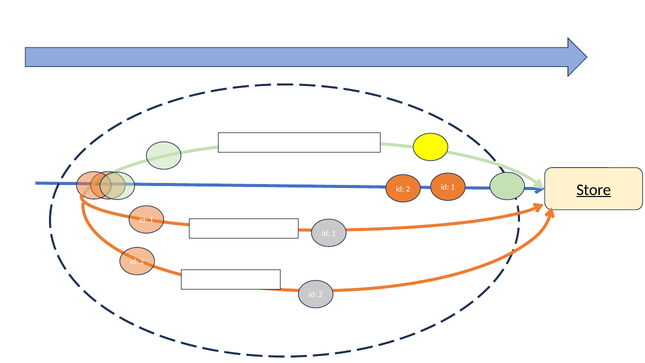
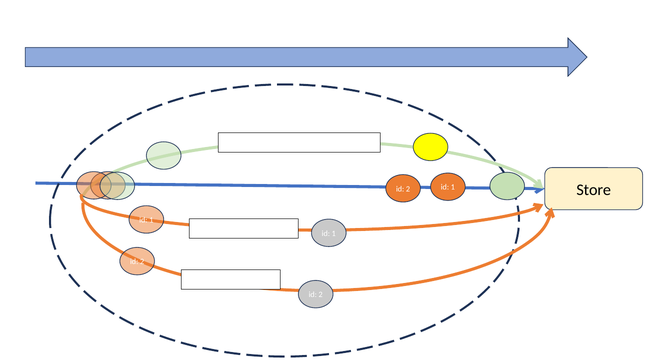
Store underline: present -> none (594, 190)
